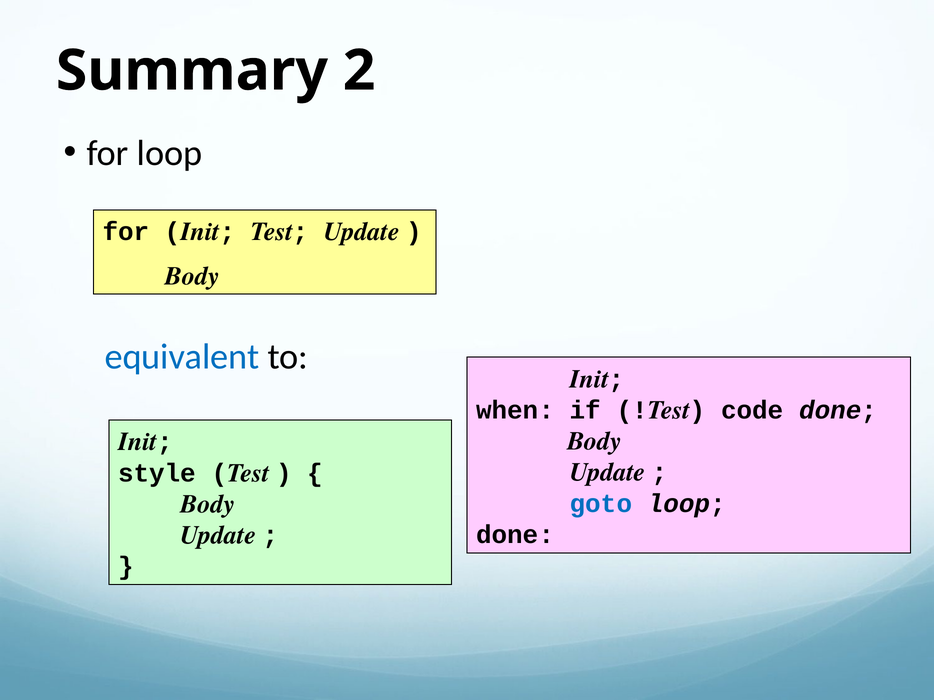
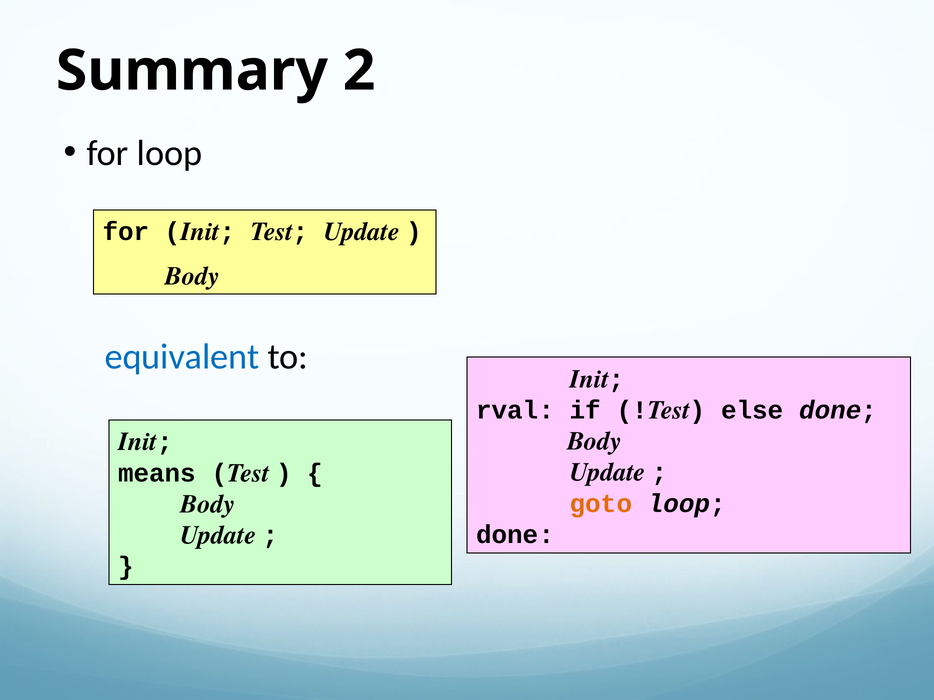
when: when -> rval (515, 410)
code: code -> else (752, 410)
style: style -> means (157, 473)
goto colour: blue -> orange (601, 504)
